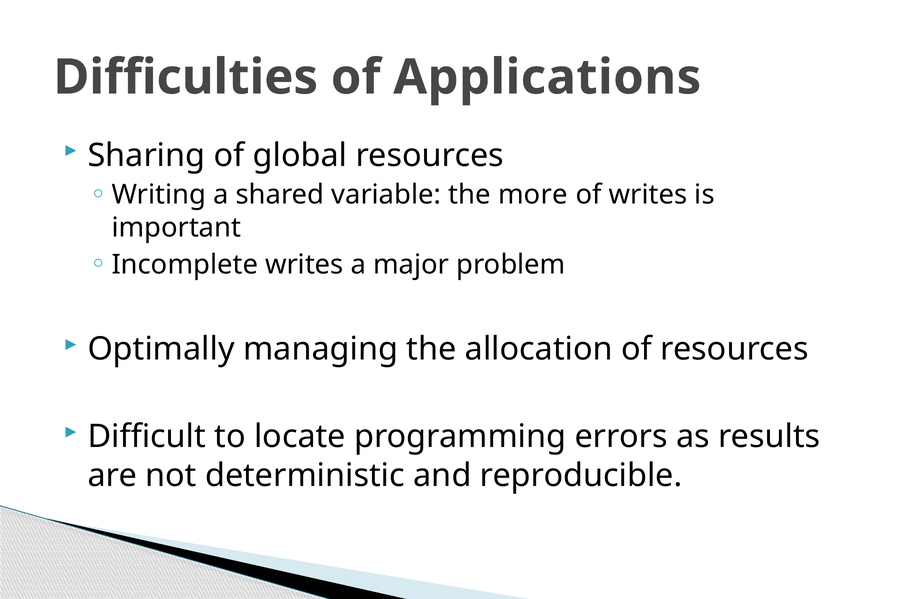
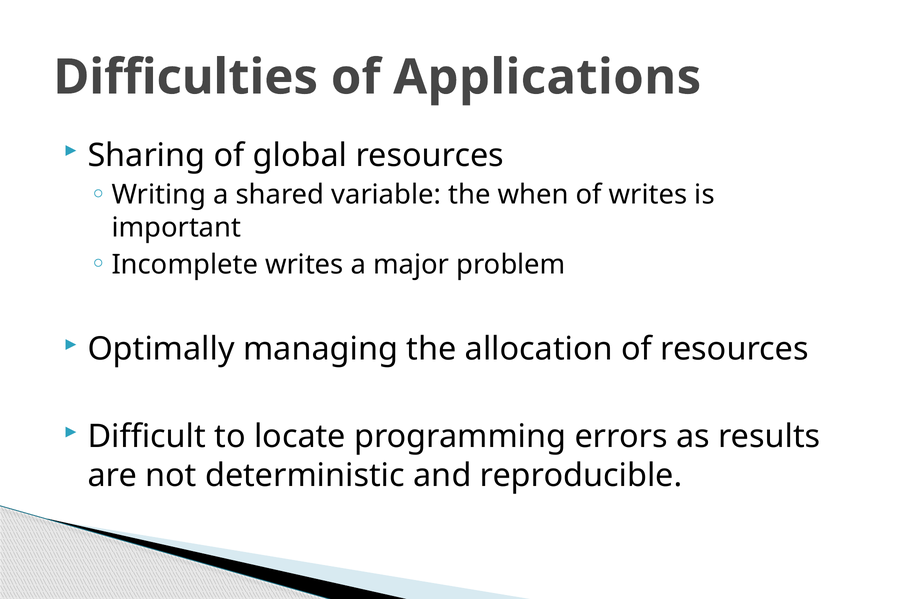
more: more -> when (533, 195)
